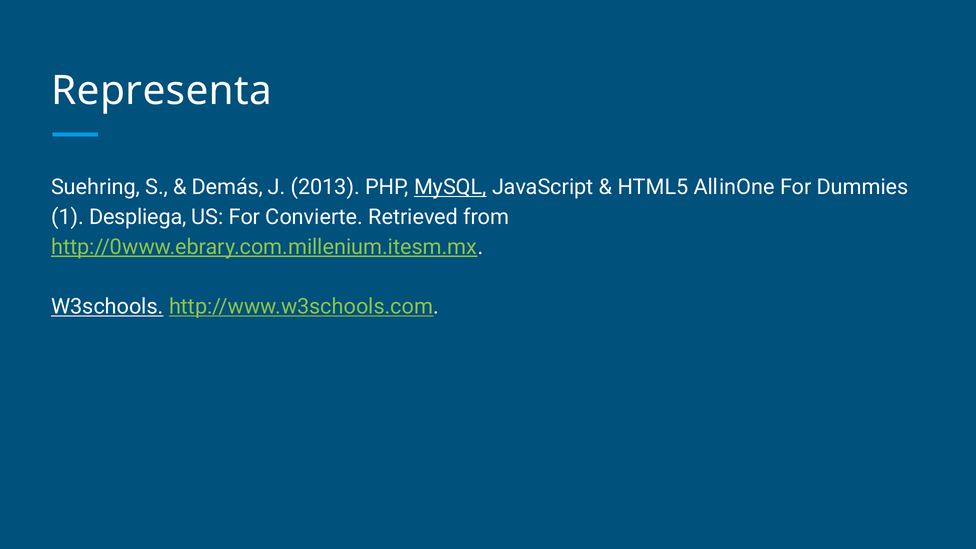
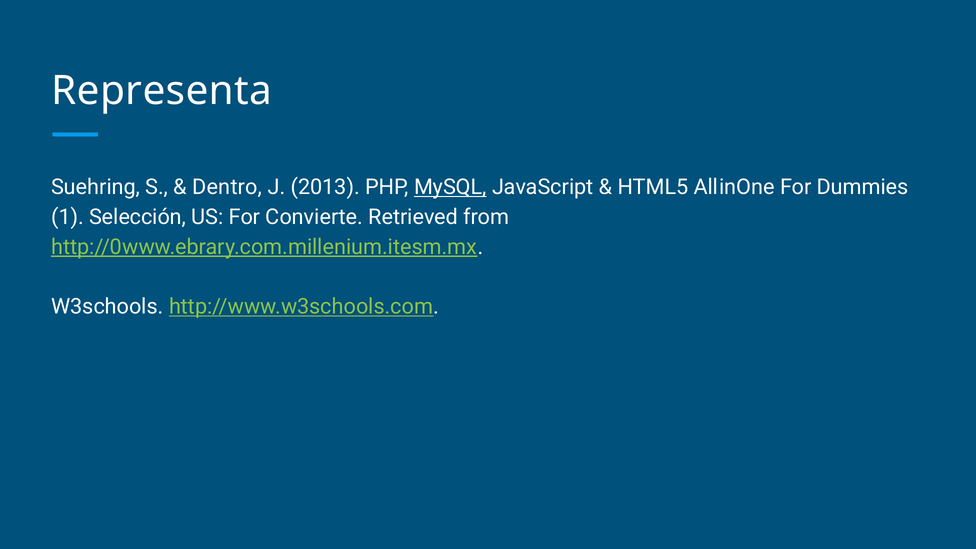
Demás: Demás -> Dentro (227, 187)
Despliega: Despliega -> Selección (138, 217)
W3schools underline: present -> none (107, 307)
